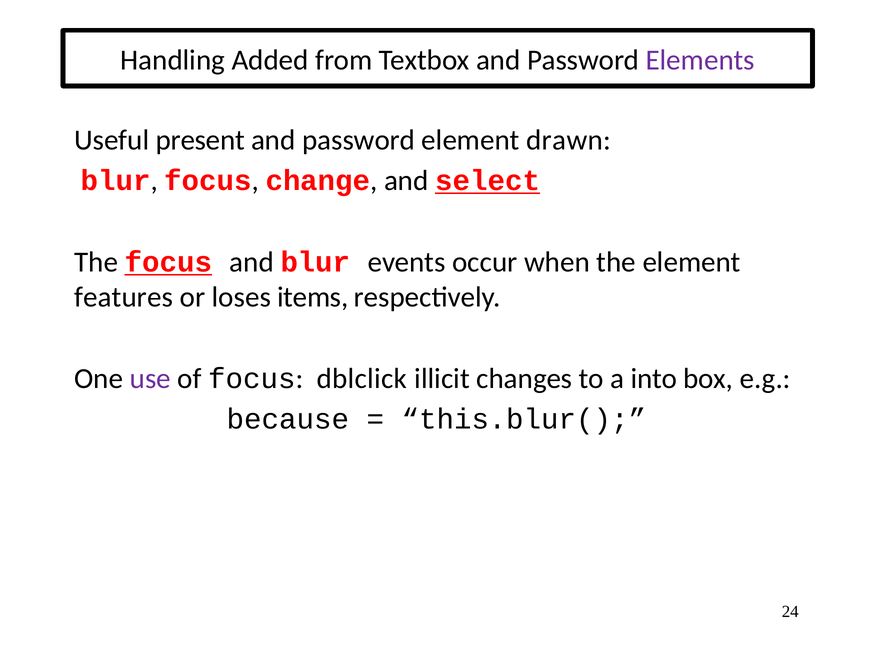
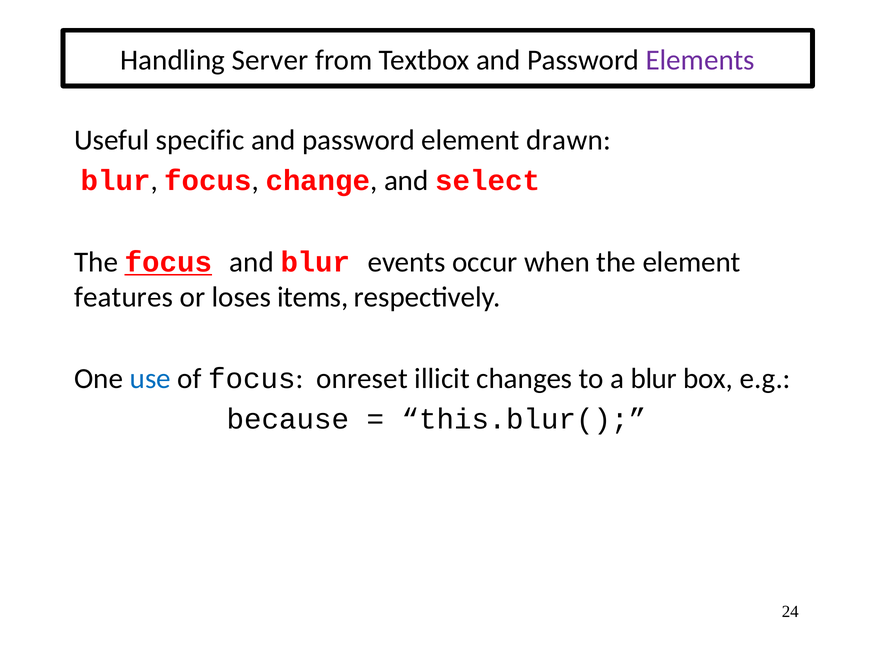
Added: Added -> Server (270, 60)
present: present -> specific (200, 140)
select underline: present -> none (488, 181)
use colour: purple -> blue (150, 379)
dblclick: dblclick -> onreset (362, 379)
a into: into -> blur (654, 379)
